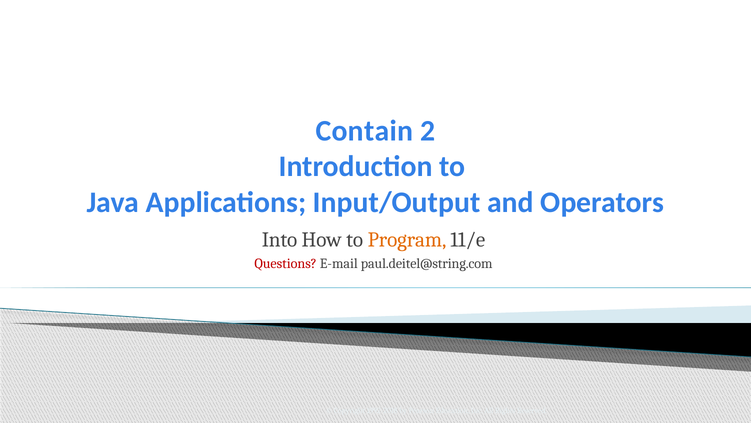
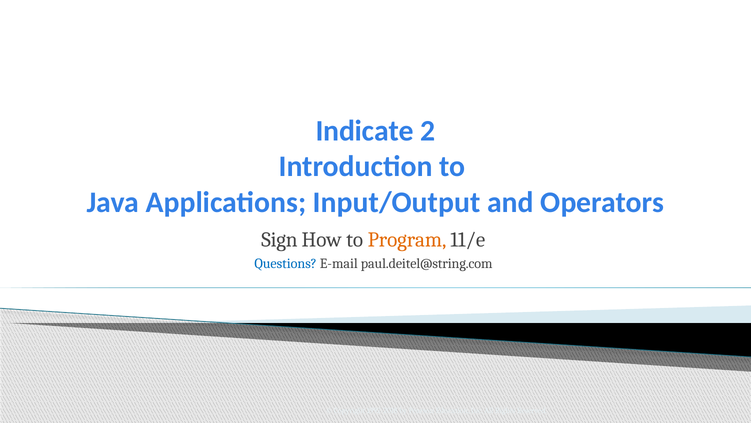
Contain: Contain -> Indicate (365, 131)
Into: Into -> Sign (279, 239)
Questions colour: red -> blue (286, 263)
